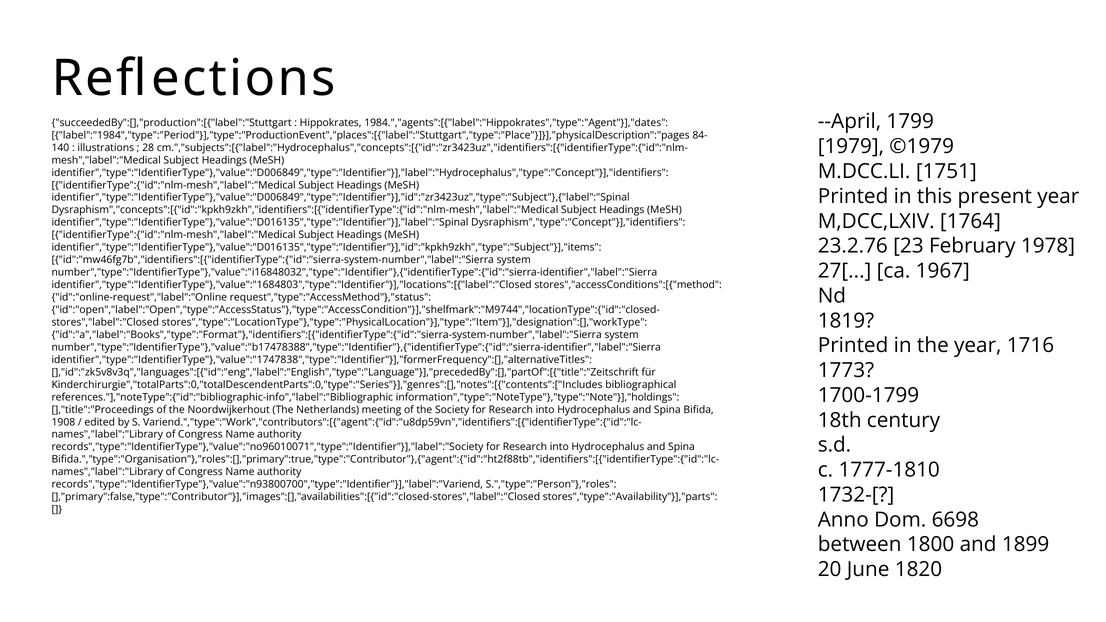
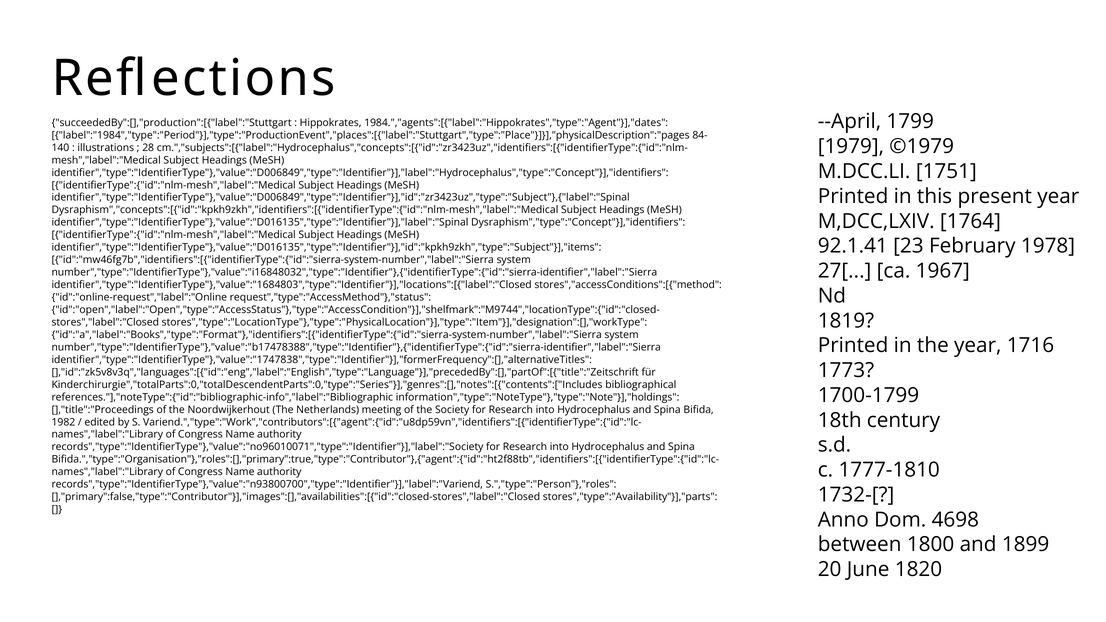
23.2.76: 23.2.76 -> 92.1.41 (853, 246)
1908: 1908 -> 1982 (63, 422)
6698: 6698 -> 4698 (955, 520)
